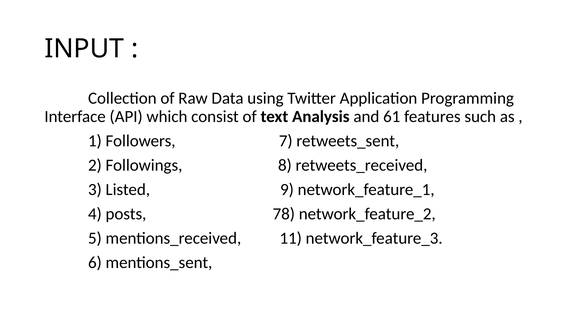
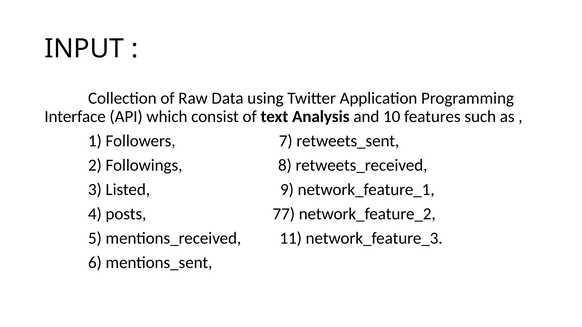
61: 61 -> 10 (392, 117)
78: 78 -> 77 (284, 214)
